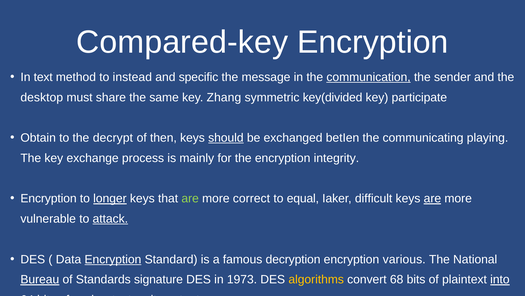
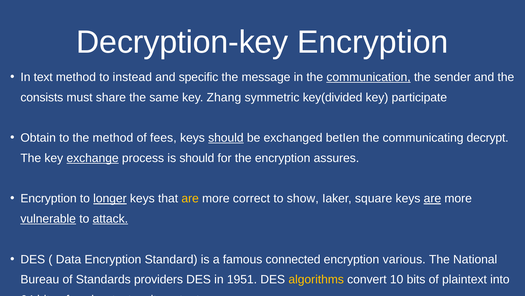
Compared-key: Compared-key -> Decryption-key (182, 42)
desktop: desktop -> consists (42, 97)
the decrypt: decrypt -> method (113, 138)
then: then -> fees (163, 138)
playing: playing -> decrypt (488, 138)
exchange underline: none -> present (93, 158)
is mainly: mainly -> should (197, 158)
integrity: integrity -> assures (336, 158)
are colour: light green -> yellow (190, 198)
equal: equal -> show (303, 198)
difficult: difficult -> square (374, 198)
vulnerable underline: none -> present (48, 218)
Encryption underline: present -> none (113, 259)
decryption: decryption -> connected (293, 259)
Bureau underline: present -> none (40, 279)
signature: signature -> providers (158, 279)
1973: 1973 -> 1951 (242, 279)
68: 68 -> 10 (397, 279)
into underline: present -> none (500, 279)
